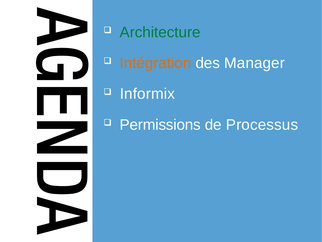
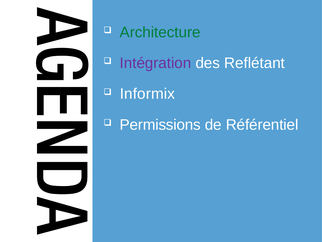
Intégration colour: orange -> purple (156, 63)
Manager: Manager -> Reflétant (255, 63)
Processus: Processus -> Référentiel (262, 124)
